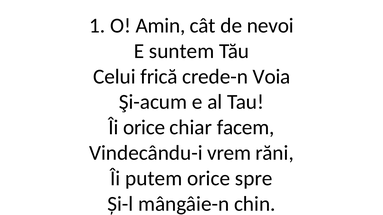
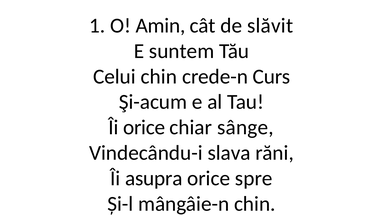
nevoi: nevoi -> slăvit (270, 26)
Celui frică: frică -> chin (159, 77)
Voia: Voia -> Curs (272, 77)
facem: facem -> sânge (245, 128)
vrem: vrem -> slava (229, 153)
putem: putem -> asupra (154, 179)
